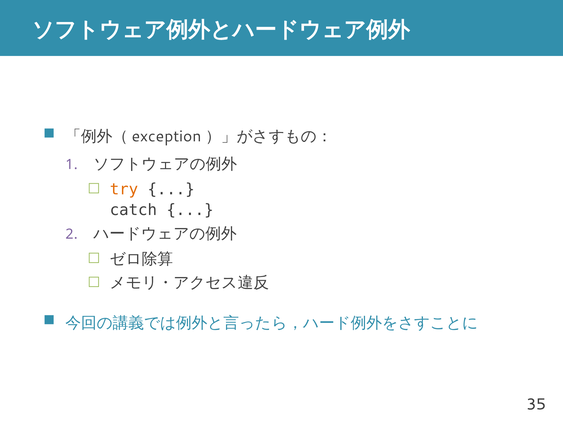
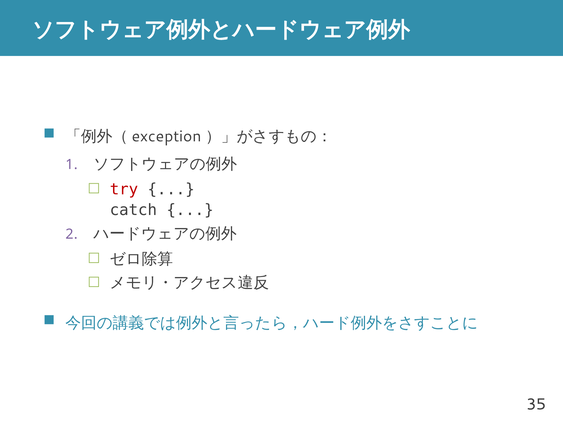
try colour: orange -> red (124, 189)
